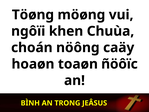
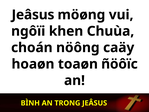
Töøng: Töøng -> Jeâsus (33, 15)
